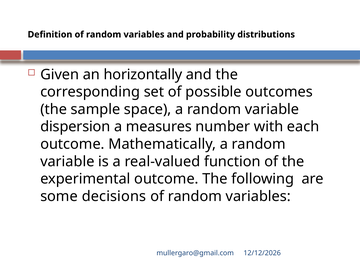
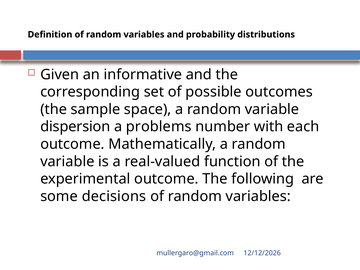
horizontally: horizontally -> informative (143, 74)
measures: measures -> problems (159, 127)
